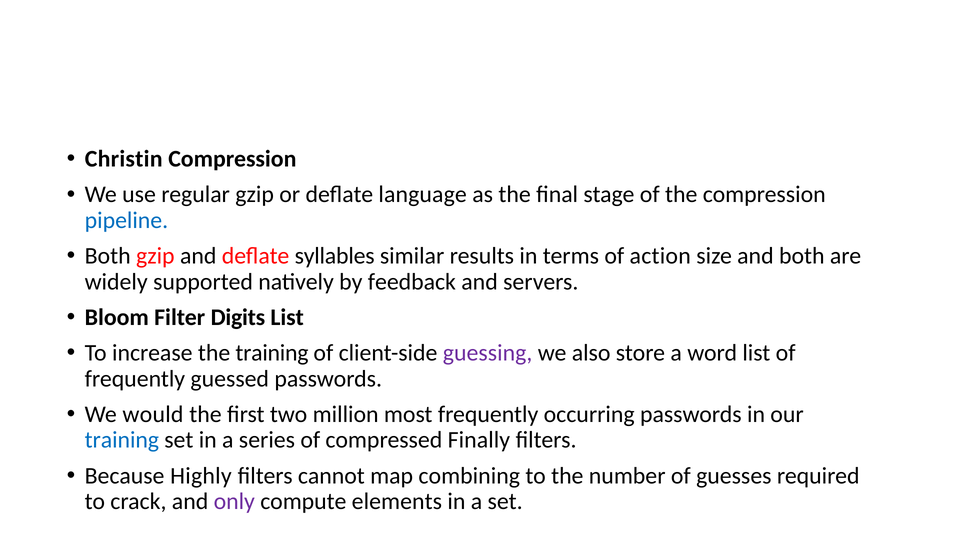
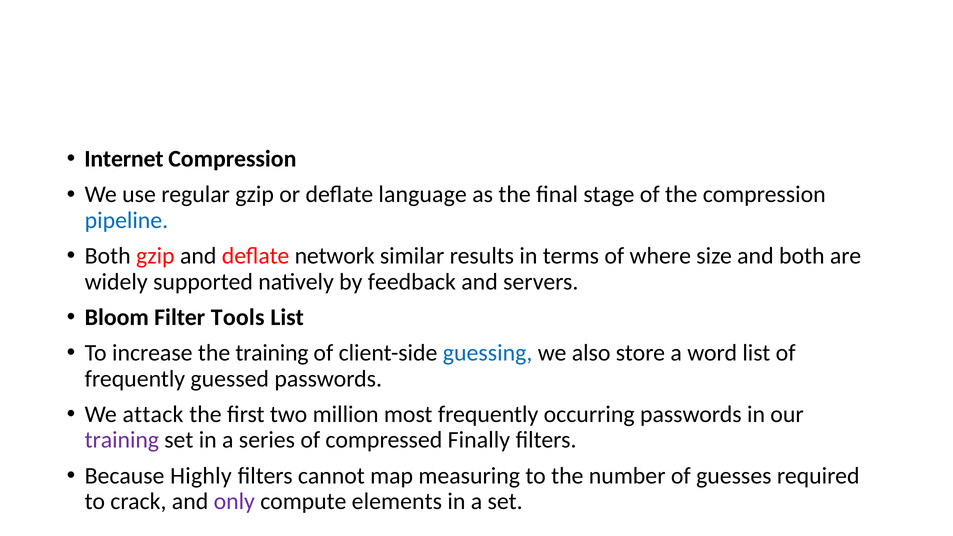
Christin: Christin -> Internet (124, 159)
syllables: syllables -> network (335, 256)
action: action -> where (660, 256)
Digits: Digits -> Tools (238, 317)
guessing colour: purple -> blue (488, 353)
would: would -> attack (153, 414)
training colour: blue -> purple (122, 440)
combining: combining -> measuring (469, 476)
